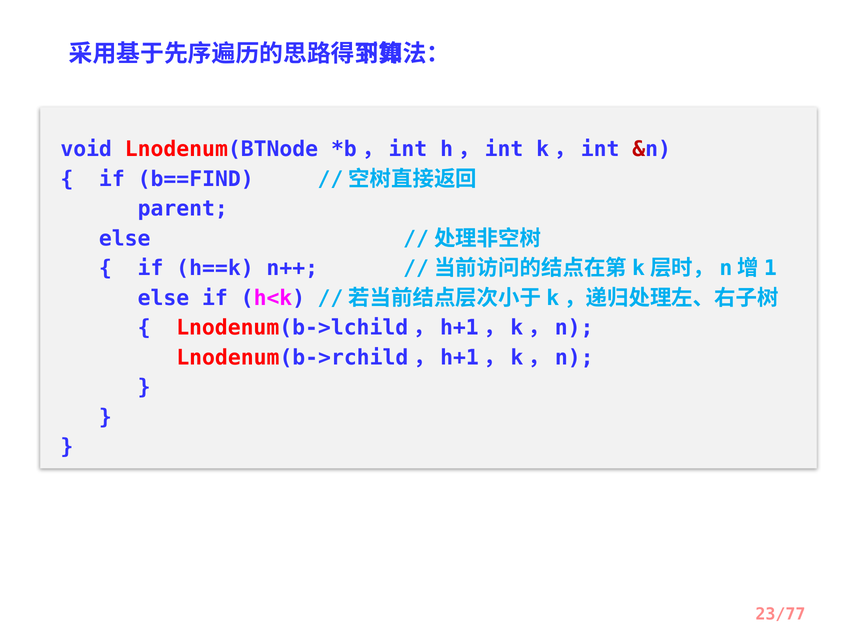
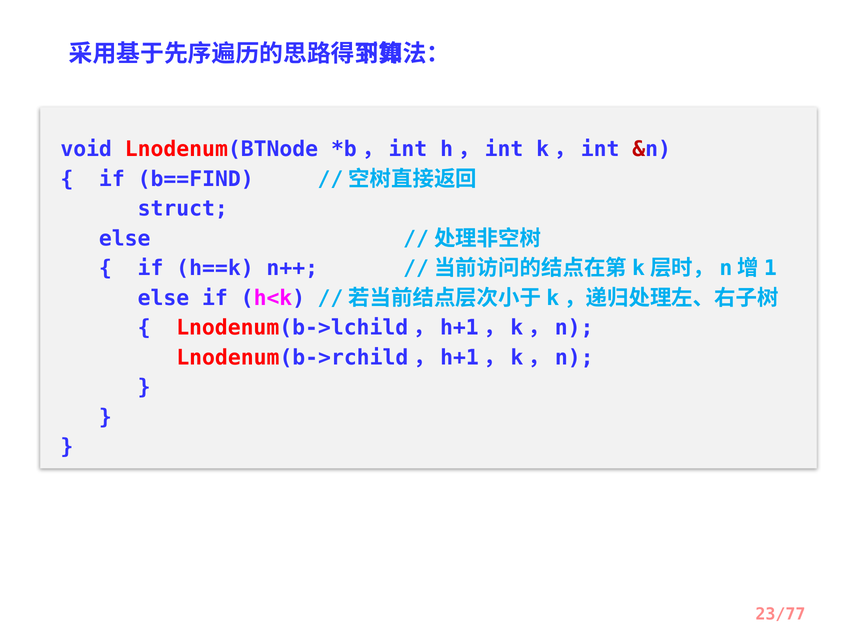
parent: parent -> struct (183, 209)
